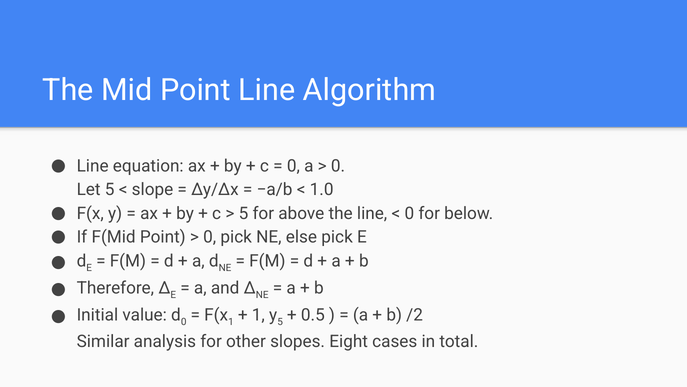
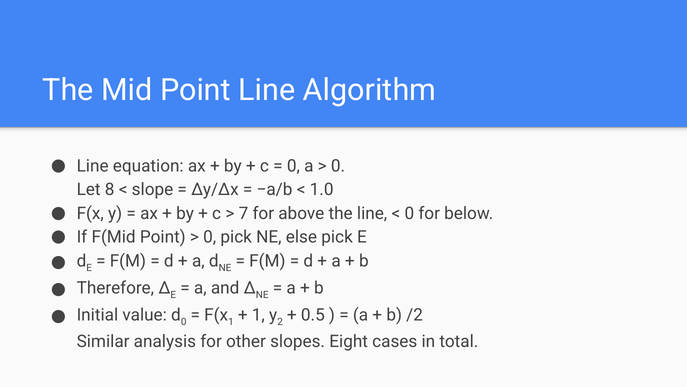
Let 5: 5 -> 8 (110, 189)
5: 5 -> 7 (243, 213)
y 5: 5 -> 2 (280, 321)
